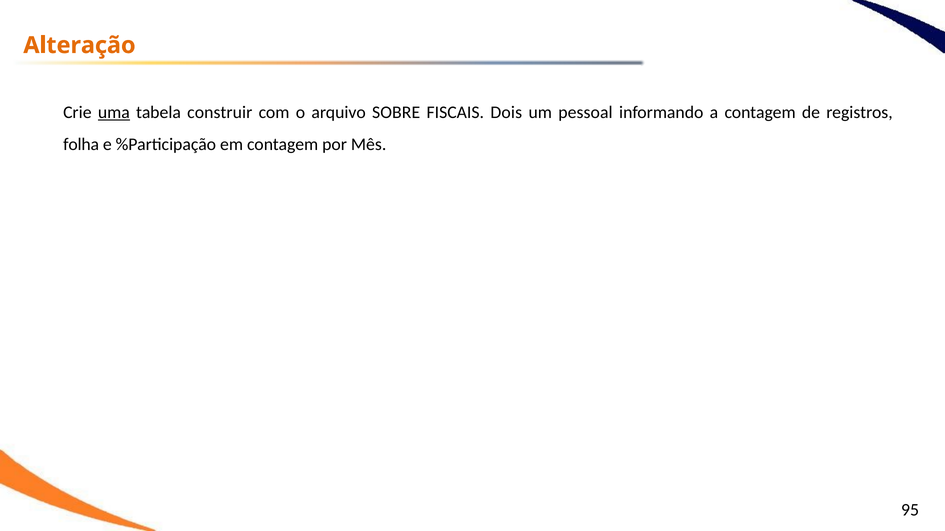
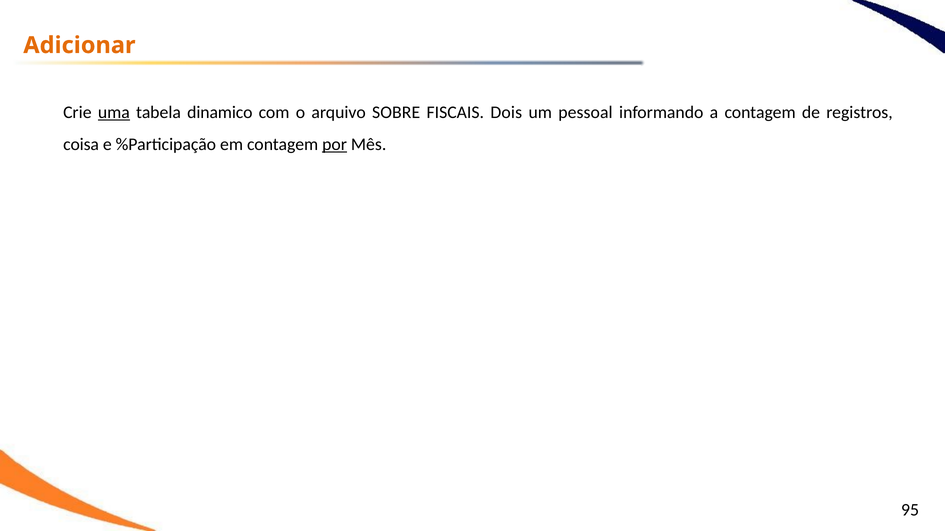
Alteração: Alteração -> Adicionar (79, 45)
construir: construir -> dinamico (220, 113)
folha: folha -> coisa (81, 145)
por underline: none -> present (335, 145)
